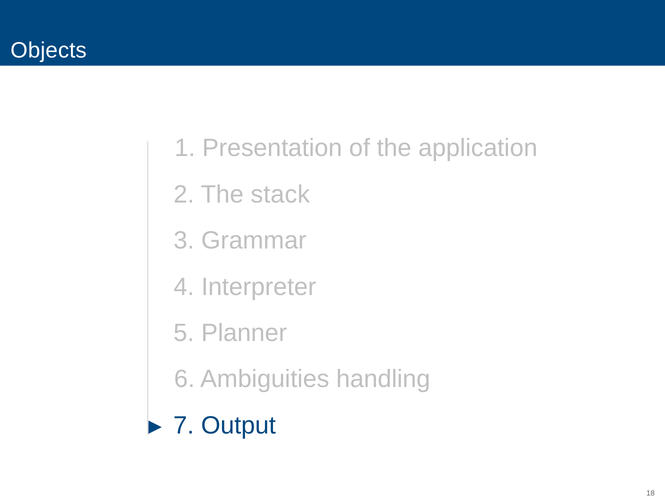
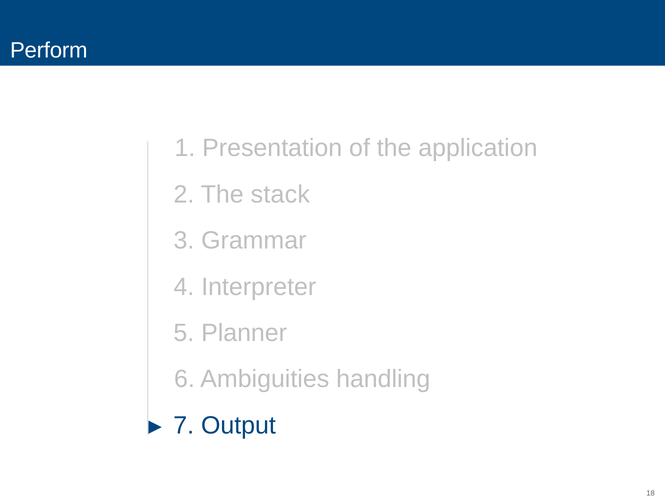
Objects: Objects -> Perform (49, 50)
